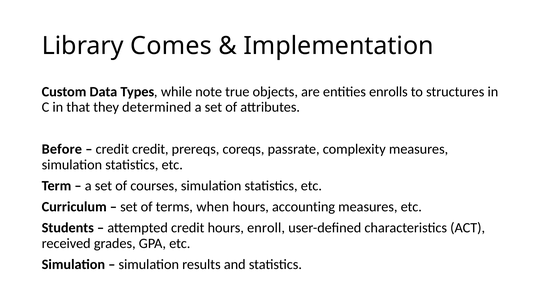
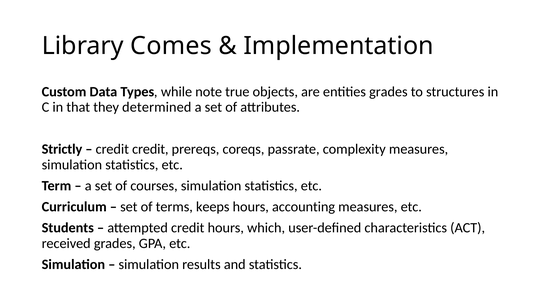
entities enrolls: enrolls -> grades (388, 92)
Before: Before -> Strictly (62, 149)
when: when -> keeps (213, 207)
enroll: enroll -> which (266, 228)
